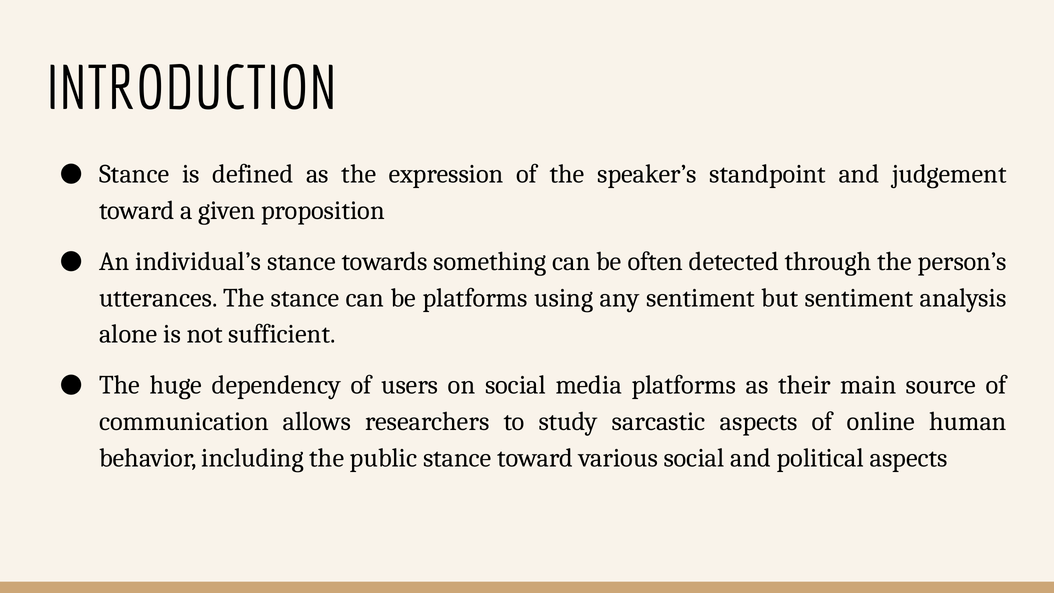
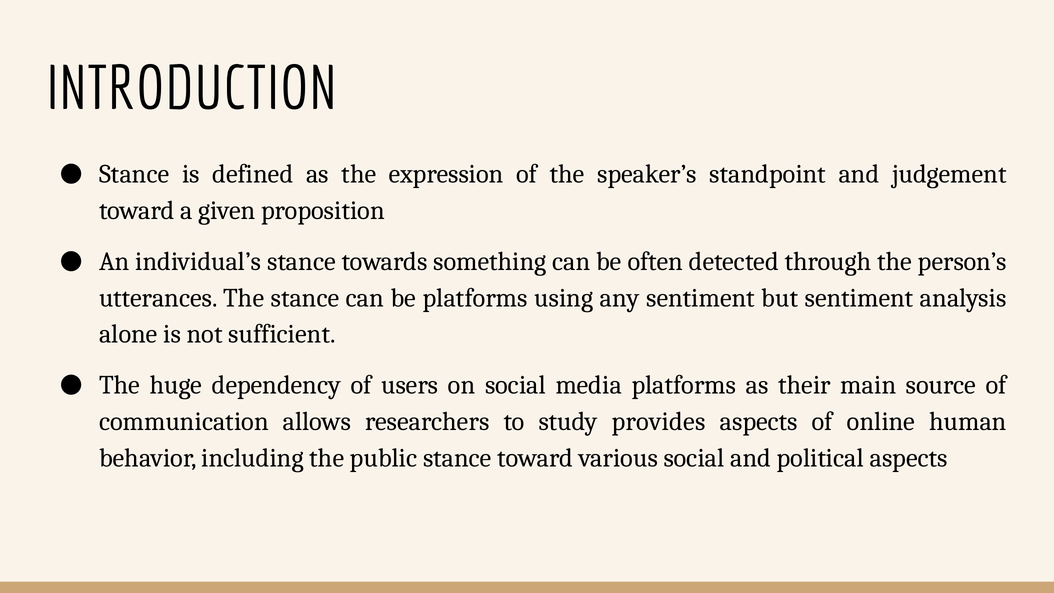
sarcastic: sarcastic -> provides (659, 422)
